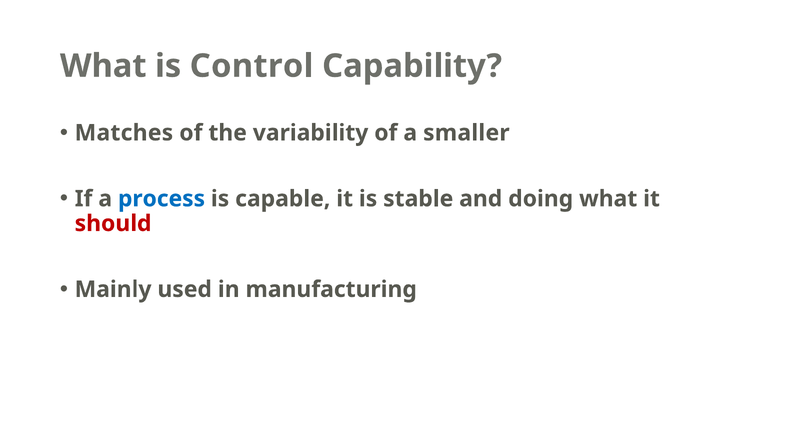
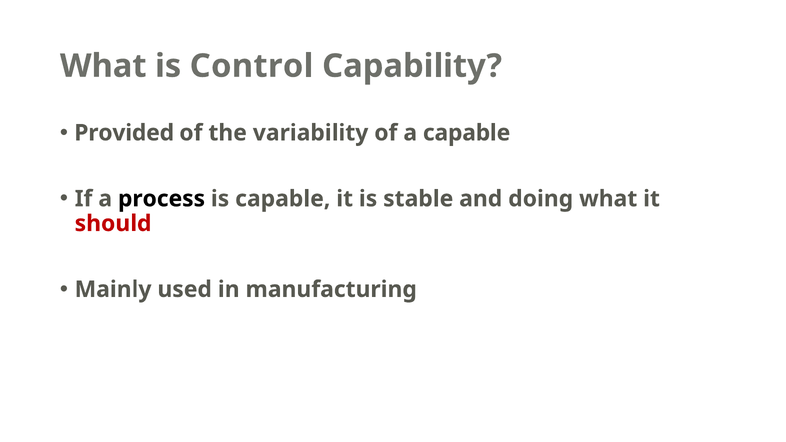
Matches: Matches -> Provided (124, 133)
a smaller: smaller -> capable (467, 133)
process colour: blue -> black (162, 199)
